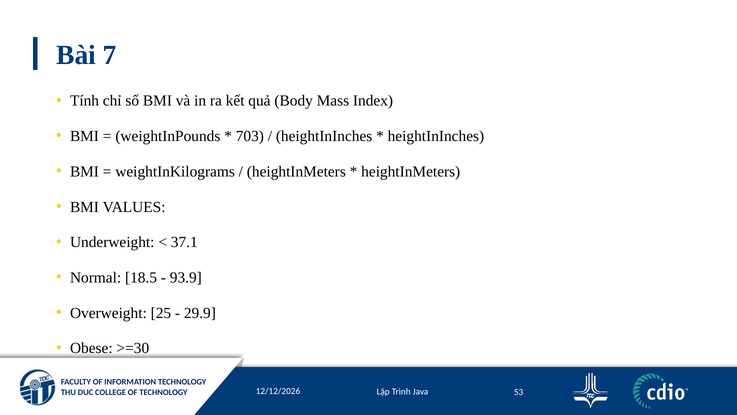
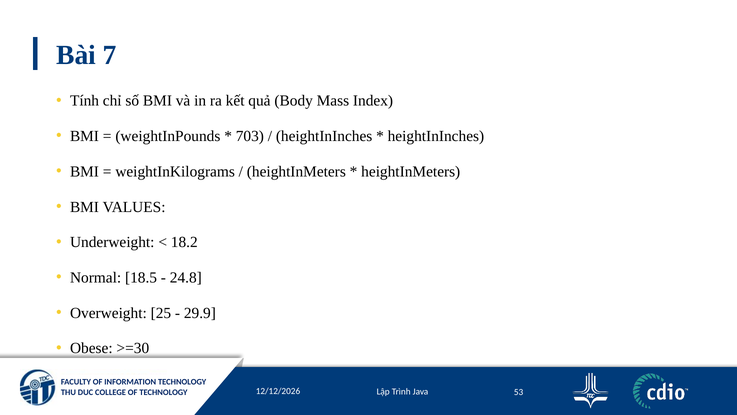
37.1: 37.1 -> 18.2 (184, 242)
93.9: 93.9 -> 24.8 (186, 277)
